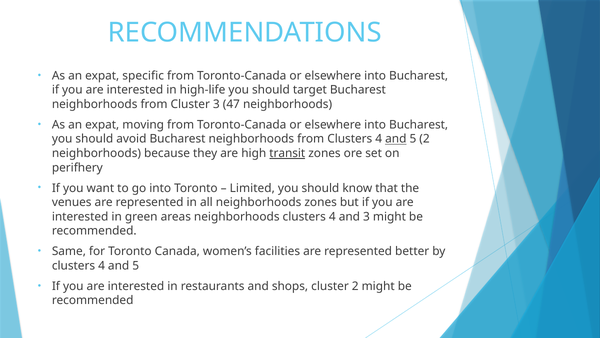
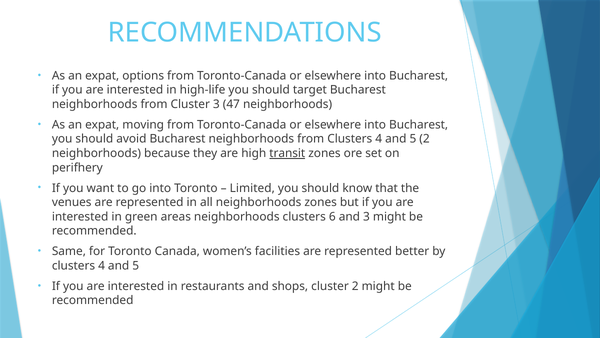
specific: specific -> options (143, 76)
and underline: present -> none (396, 139)
neighborhoods clusters 4: 4 -> 6 (332, 216)
